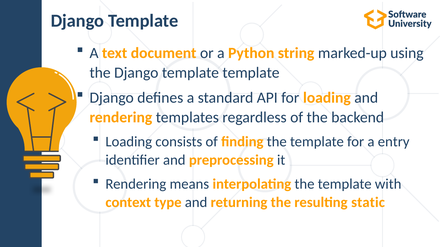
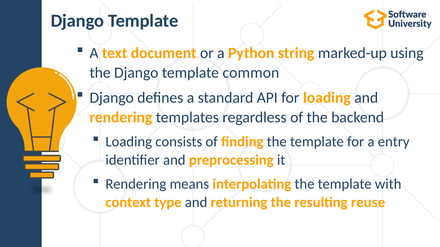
template template: template -> common (251, 73)
static: static -> reuse (368, 203)
